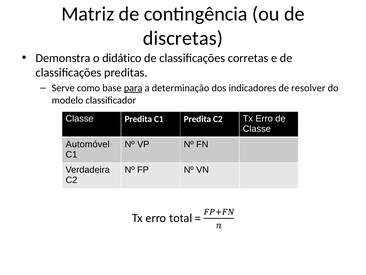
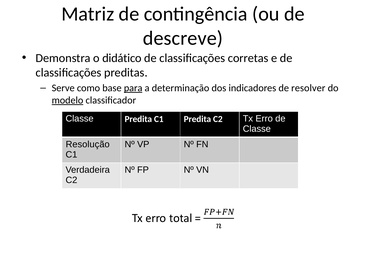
discretas: discretas -> descreve (183, 38)
modelo underline: none -> present (67, 100)
Automóvel: Automóvel -> Resolução (88, 144)
